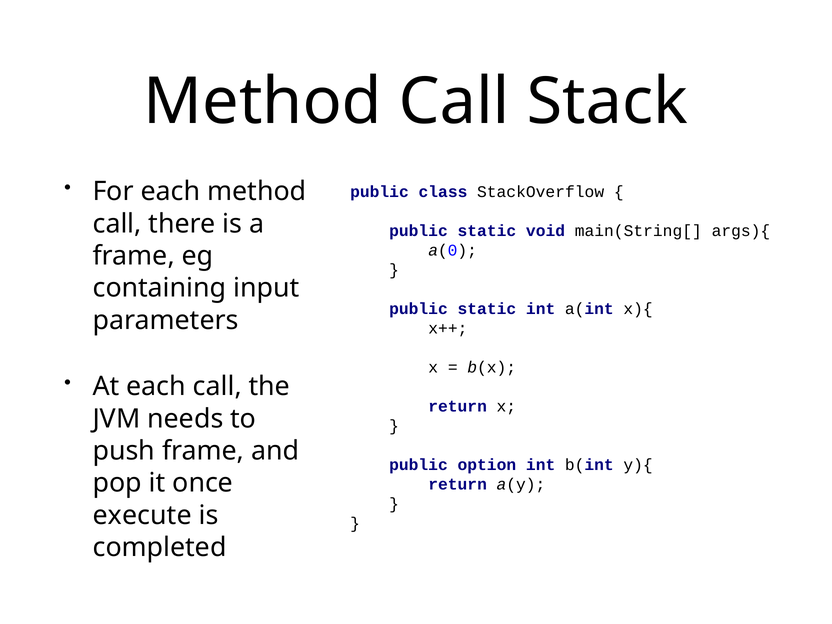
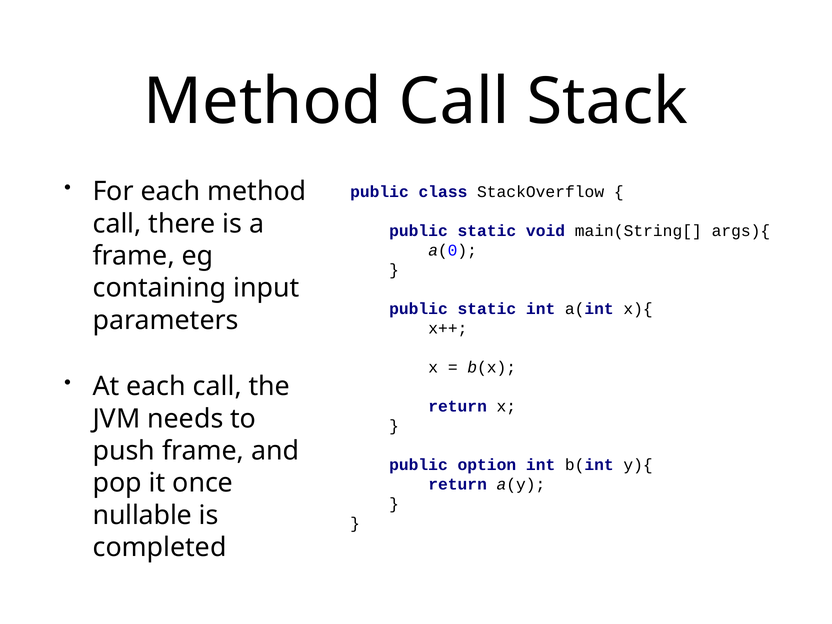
execute: execute -> nullable (142, 515)
